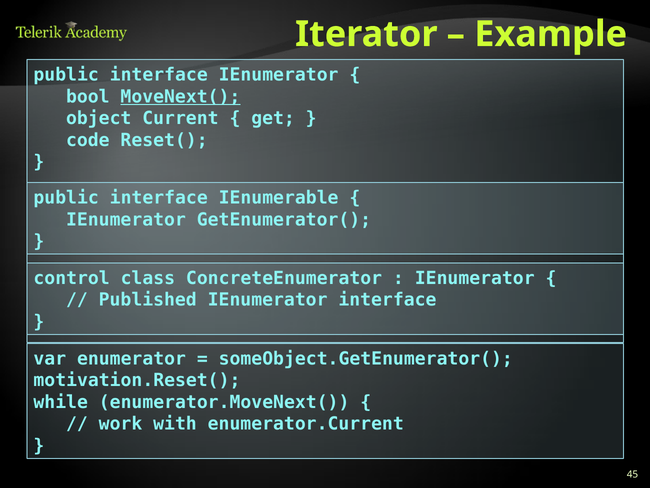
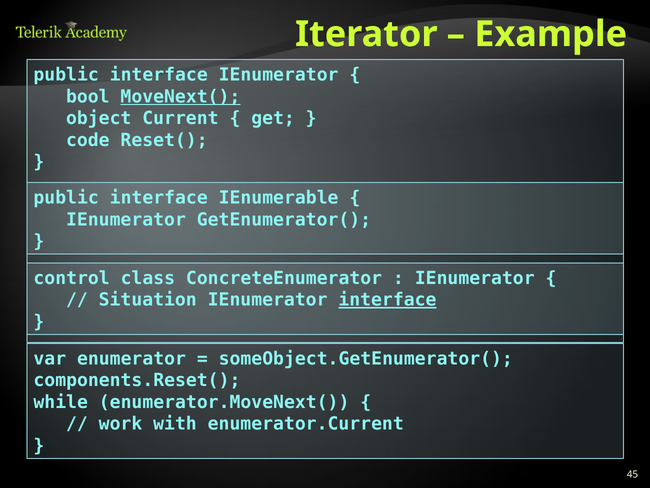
Published: Published -> Situation (148, 300)
interface underline: none -> present (387, 300)
motivation.Reset(: motivation.Reset( -> components.Reset( (137, 380)
